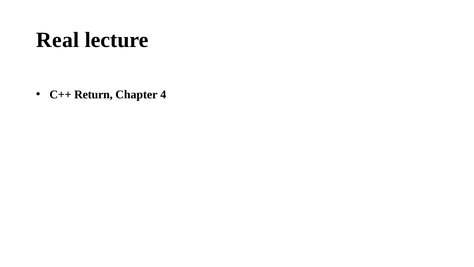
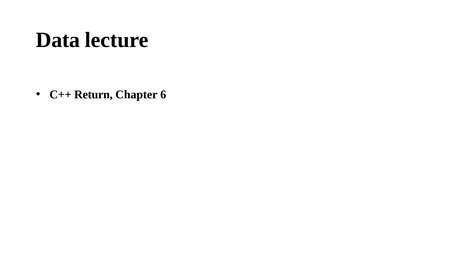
Real: Real -> Data (58, 40)
4: 4 -> 6 (163, 94)
